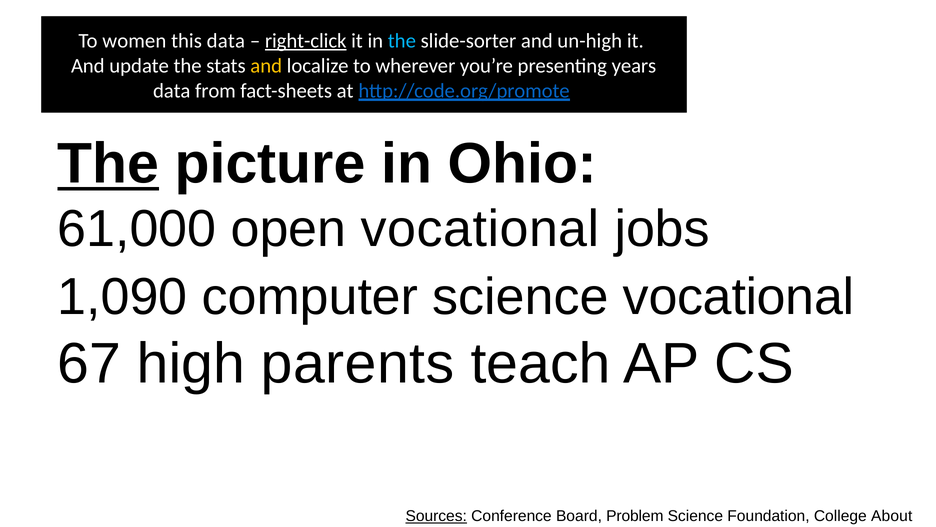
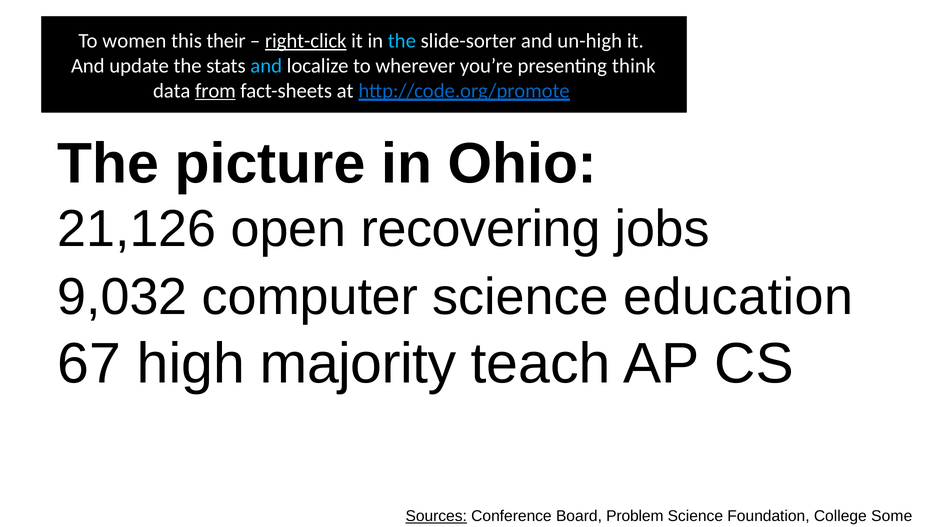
this data: data -> their (226, 41)
and colour: yellow -> light blue (266, 66)
years: years -> think (634, 66)
from underline: none -> present (215, 91)
The underline: present -> none (108, 164)
61,000: 61,000 -> 21,126 (137, 229)
open vocational: vocational -> recovering (481, 229)
1,090: 1,090 -> 9,032 (122, 297)
science vocational: vocational -> education (738, 297)
parents: parents -> majority (358, 364)
About: About -> Some (892, 516)
